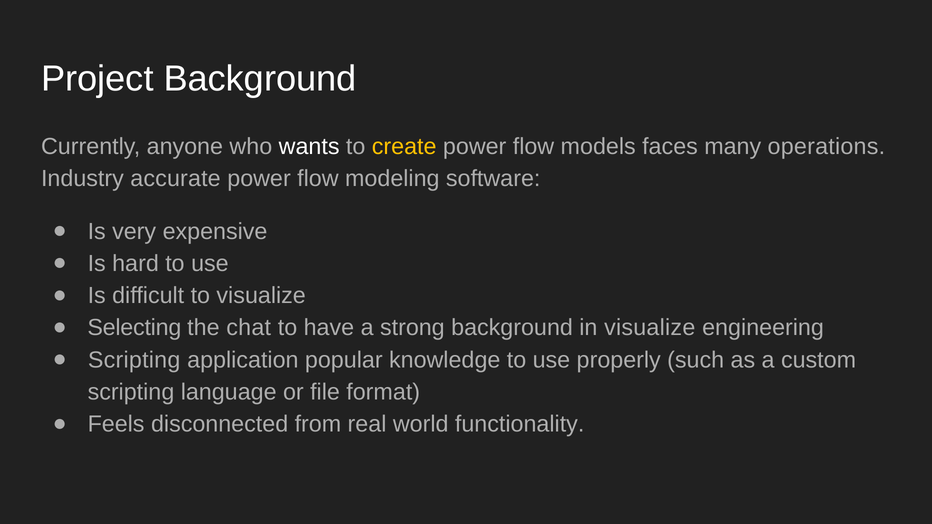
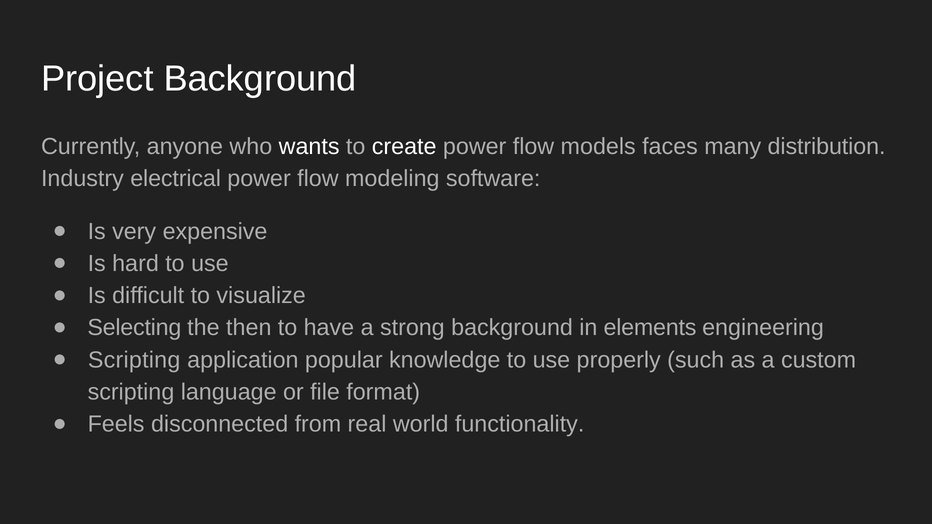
create colour: yellow -> white (404, 147)
operations: operations -> distribution (827, 147)
accurate: accurate -> electrical (176, 179)
chat: chat -> then (249, 328)
in visualize: visualize -> elements (650, 328)
